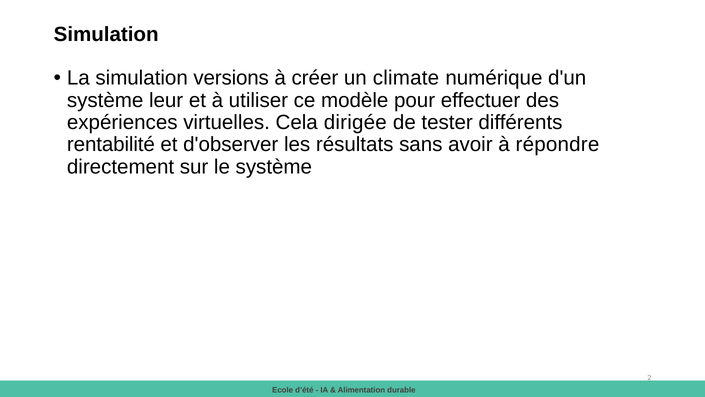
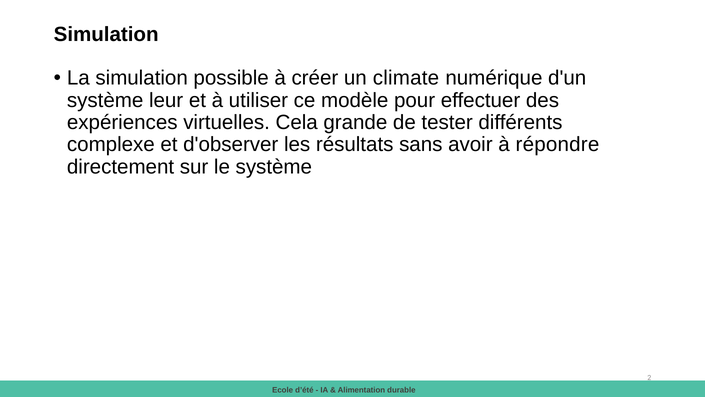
versions: versions -> possible (231, 78)
dirigée: dirigée -> grande (355, 122)
rentabilité: rentabilité -> complexe (111, 145)
